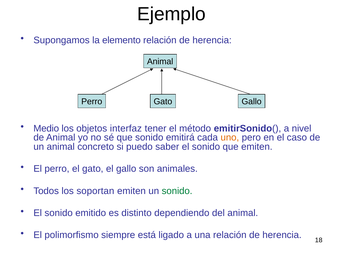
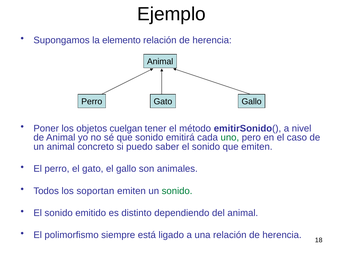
Medio: Medio -> Poner (46, 129)
interfaz: interfaz -> cuelgan (126, 129)
uno colour: orange -> green (230, 138)
